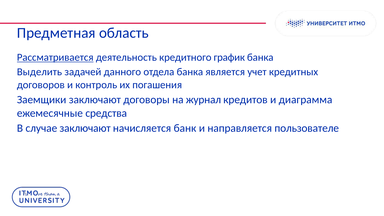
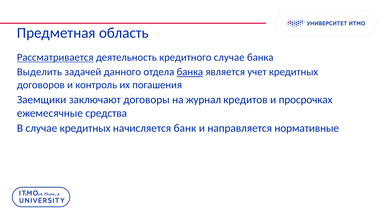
кредитного график: график -> случае (229, 57)
банка underline: none -> present (190, 72)
диаграмма: диаграмма -> просрочках (306, 100)
случае заключают: заключают -> кредитных (85, 128)
пользователе: пользователе -> нормативные (307, 128)
